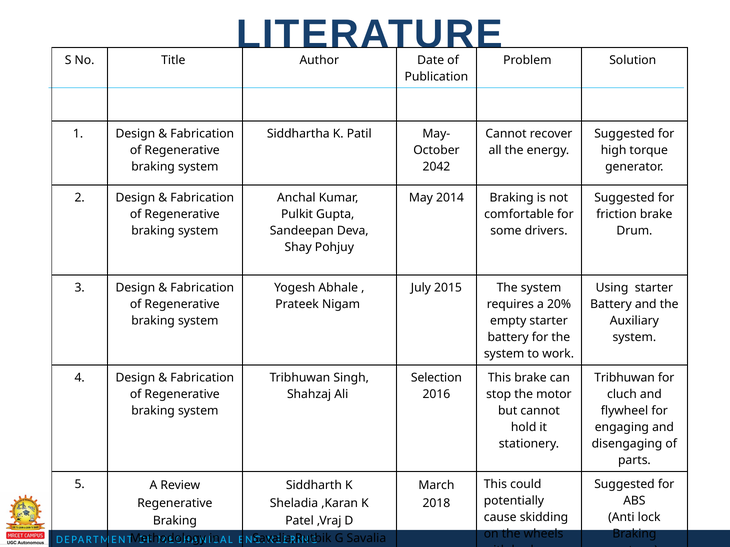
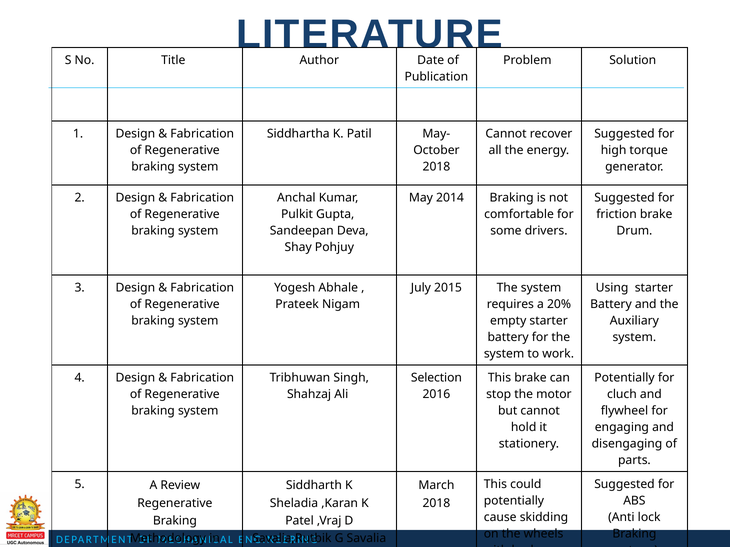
2042: 2042 -> 2018 (436, 167)
Tribhuwan: Tribhuwan -> Potentially (624, 378)
